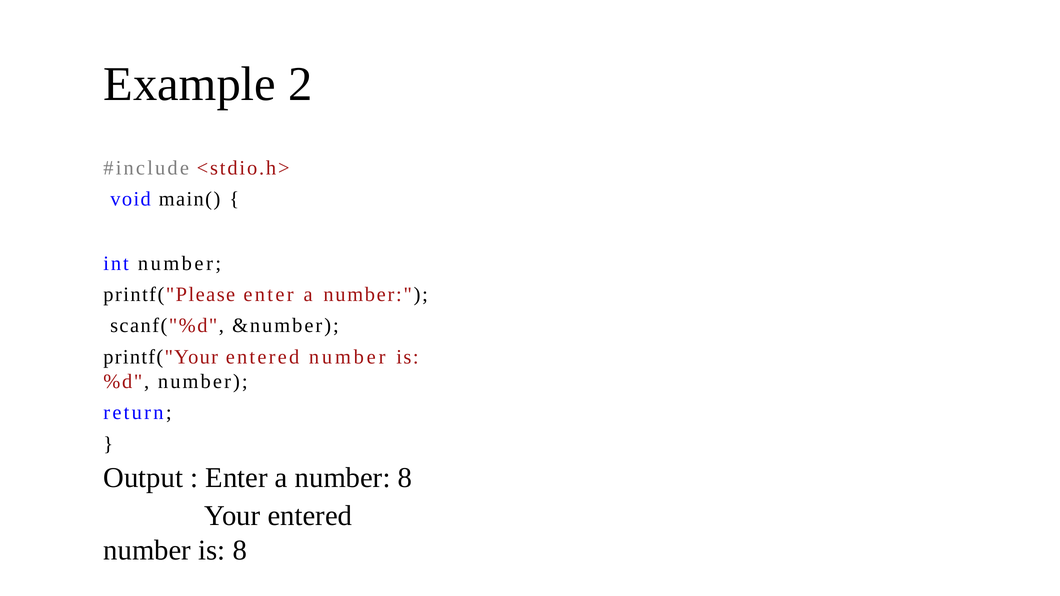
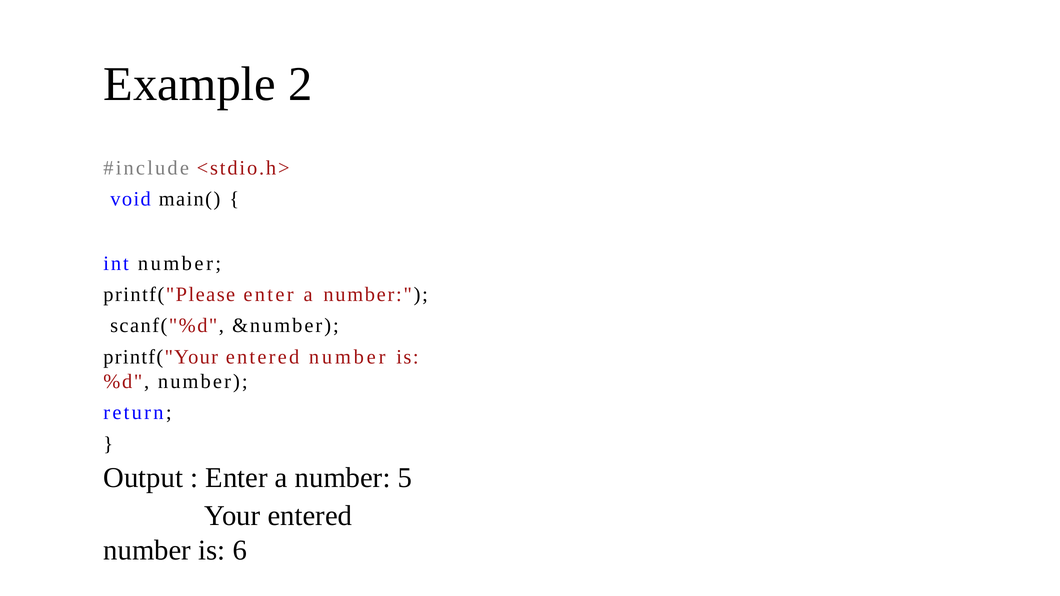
number 8: 8 -> 5 (405, 478)
is 8: 8 -> 6 (240, 551)
